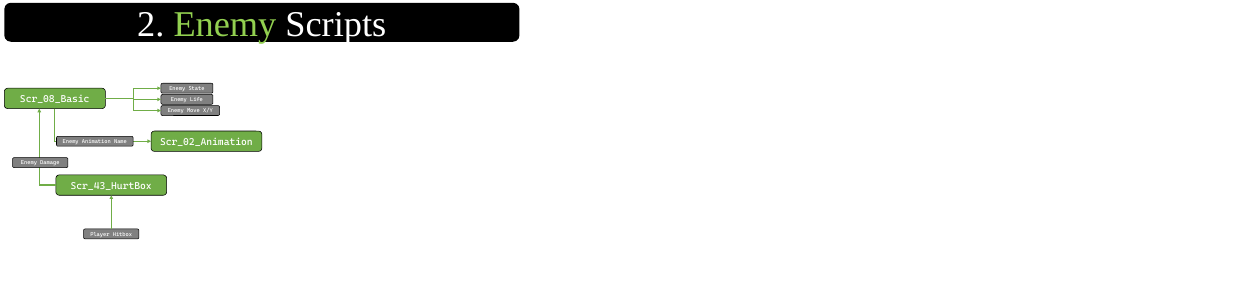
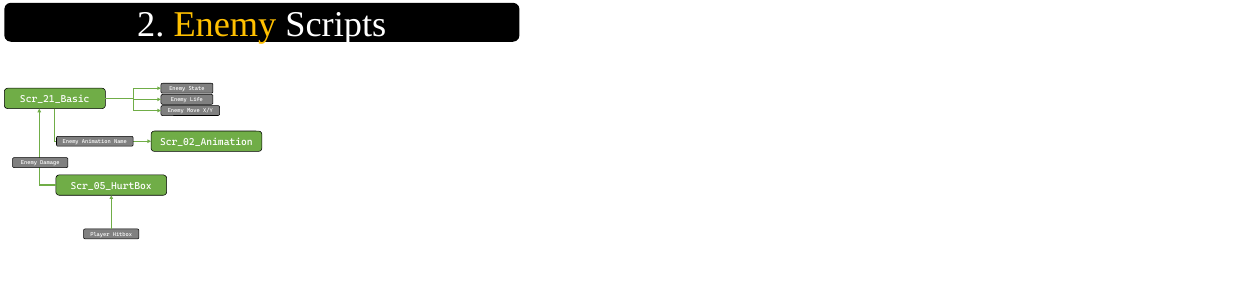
Enemy colour: light green -> yellow (225, 25)
Scr_08_Basic: Scr_08_Basic -> Scr_21_Basic (55, 99)
Scr_43_HurtBox: Scr_43_HurtBox -> Scr_05_HurtBox (111, 186)
